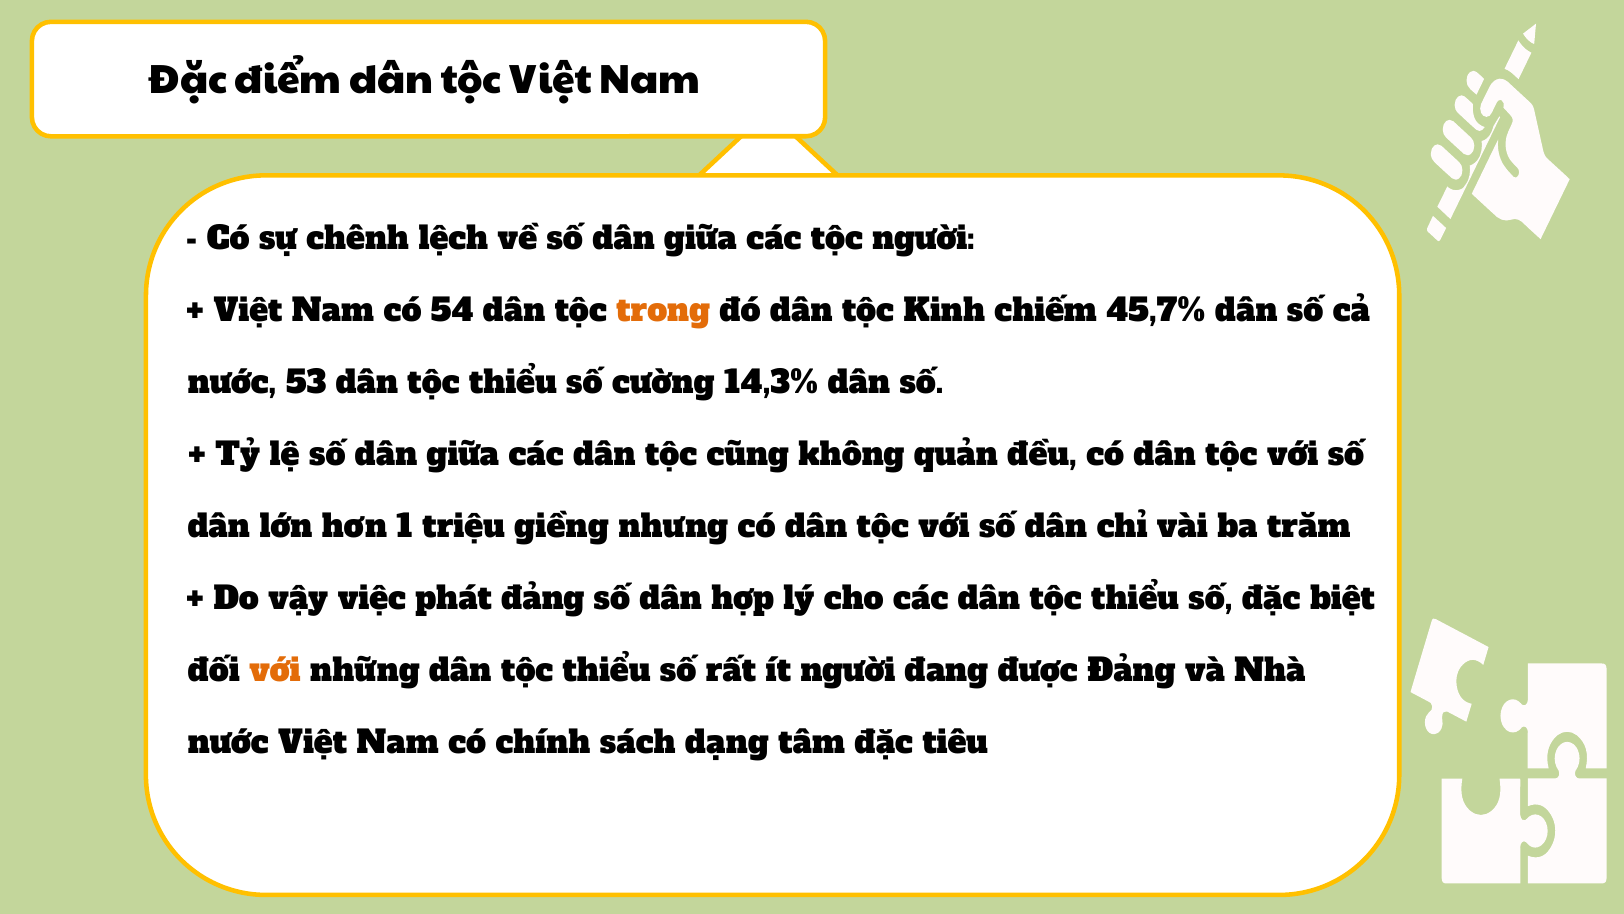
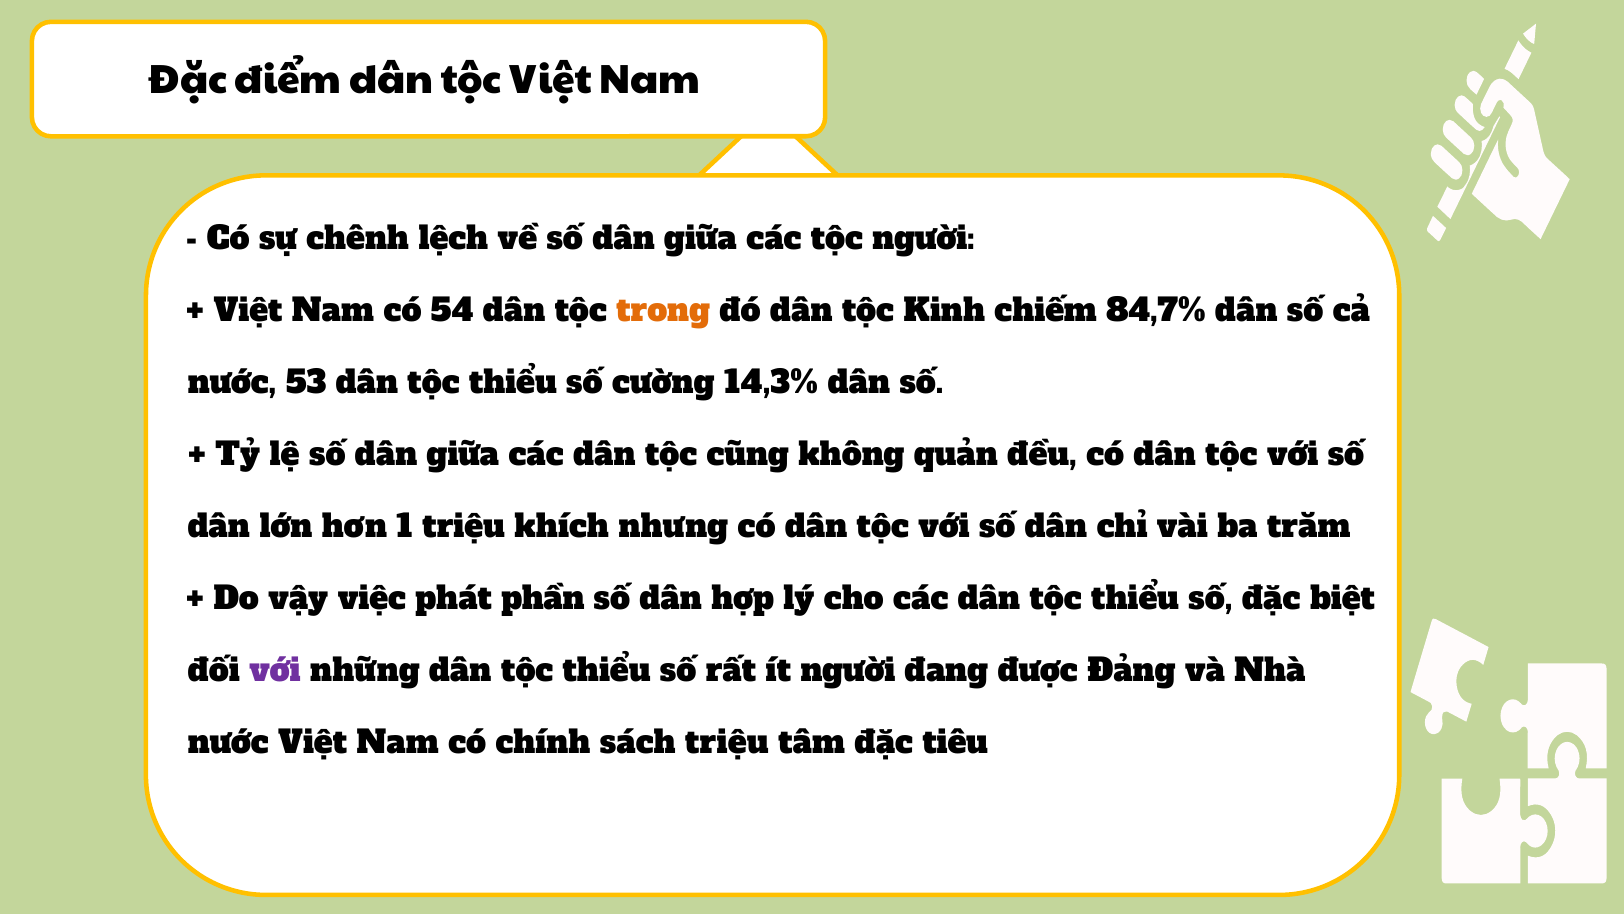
45,7%: 45,7% -> 84,7% (1156, 311)
giềng: giềng -> khích (562, 527)
phát đảng: đảng -> phần (543, 599)
với colour: orange -> purple (275, 671)
sách dạng: dạng -> triệu (727, 742)
